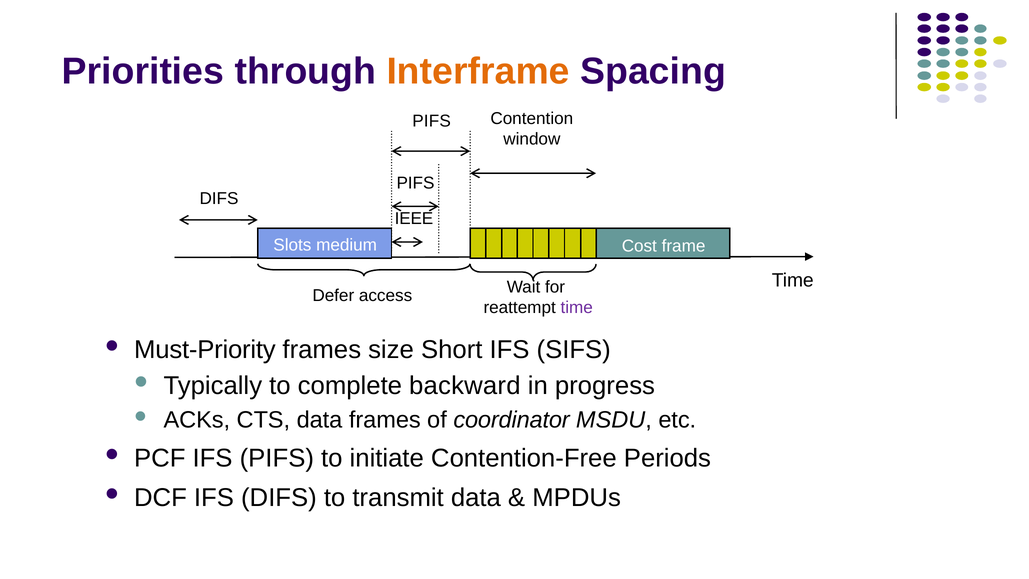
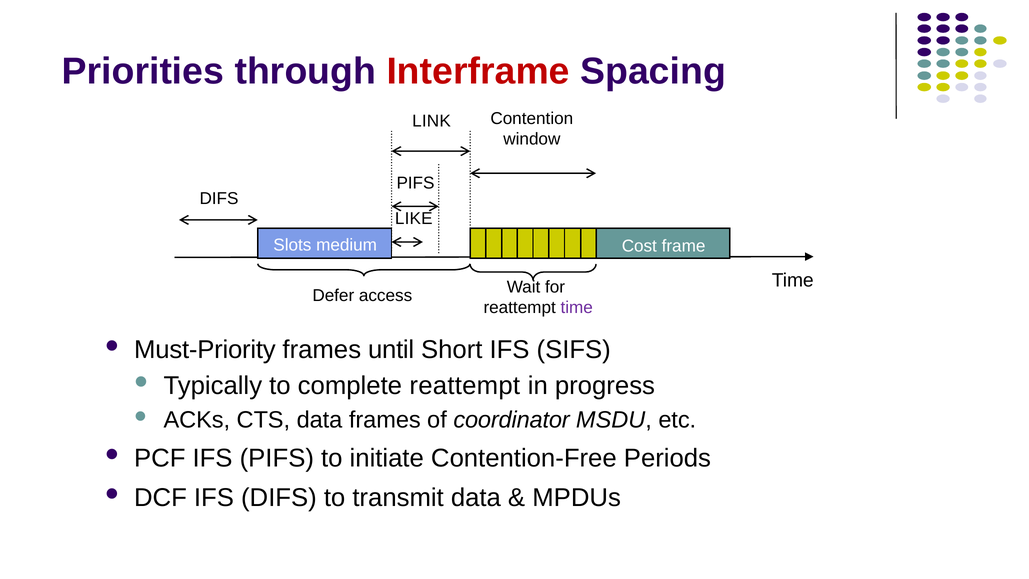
Interframe colour: orange -> red (478, 71)
PIFS: PIFS -> LINK (432, 121)
IEEE: IEEE -> LIKE (414, 219)
size: size -> until (391, 349)
complete backward: backward -> reattempt (465, 385)
